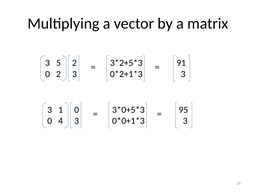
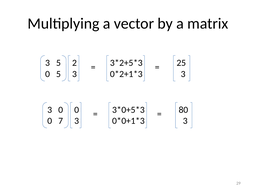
91: 91 -> 25 (181, 63)
0 2: 2 -> 5 (58, 74)
3 1: 1 -> 0 (61, 110)
95: 95 -> 80 (183, 110)
4: 4 -> 7 (61, 121)
